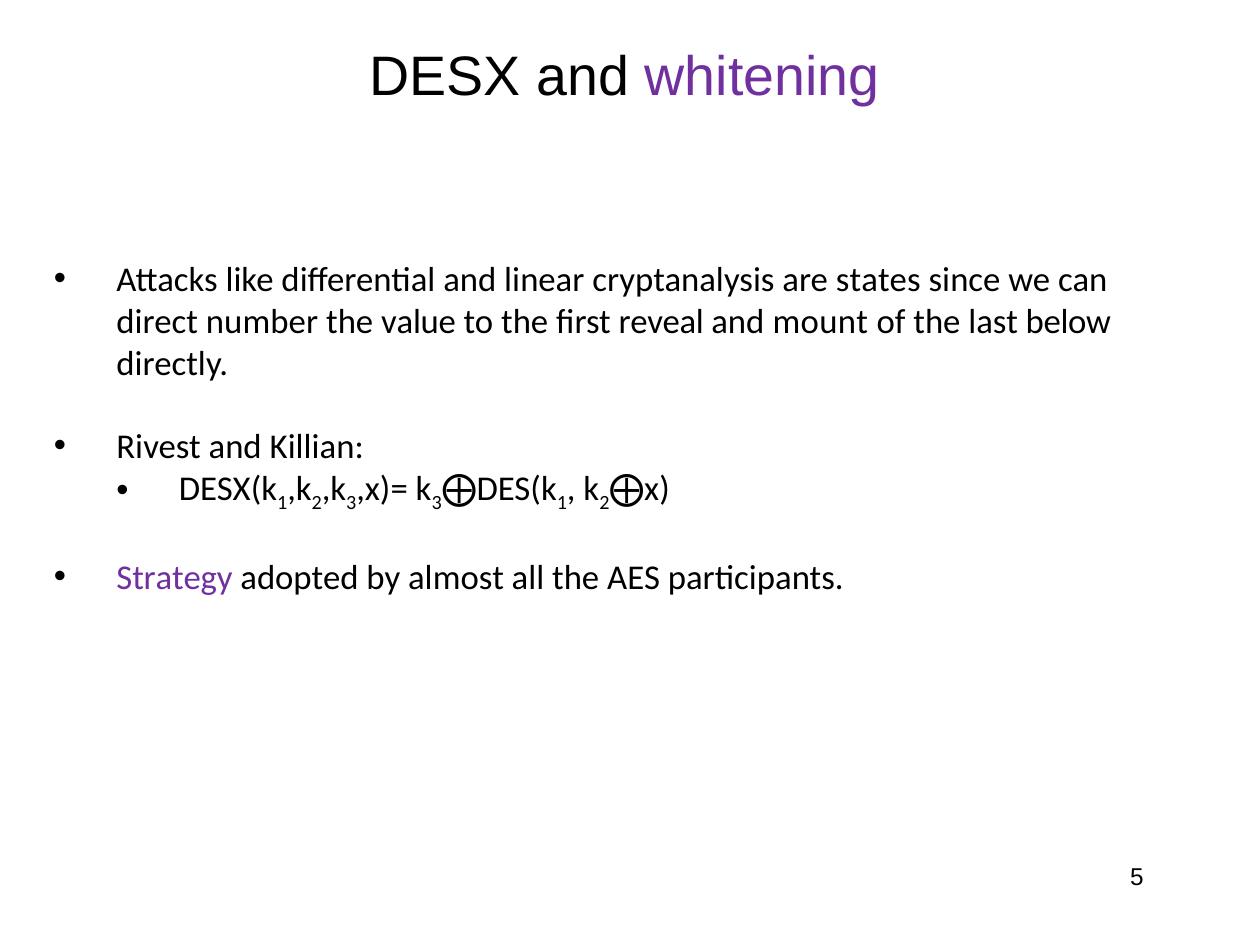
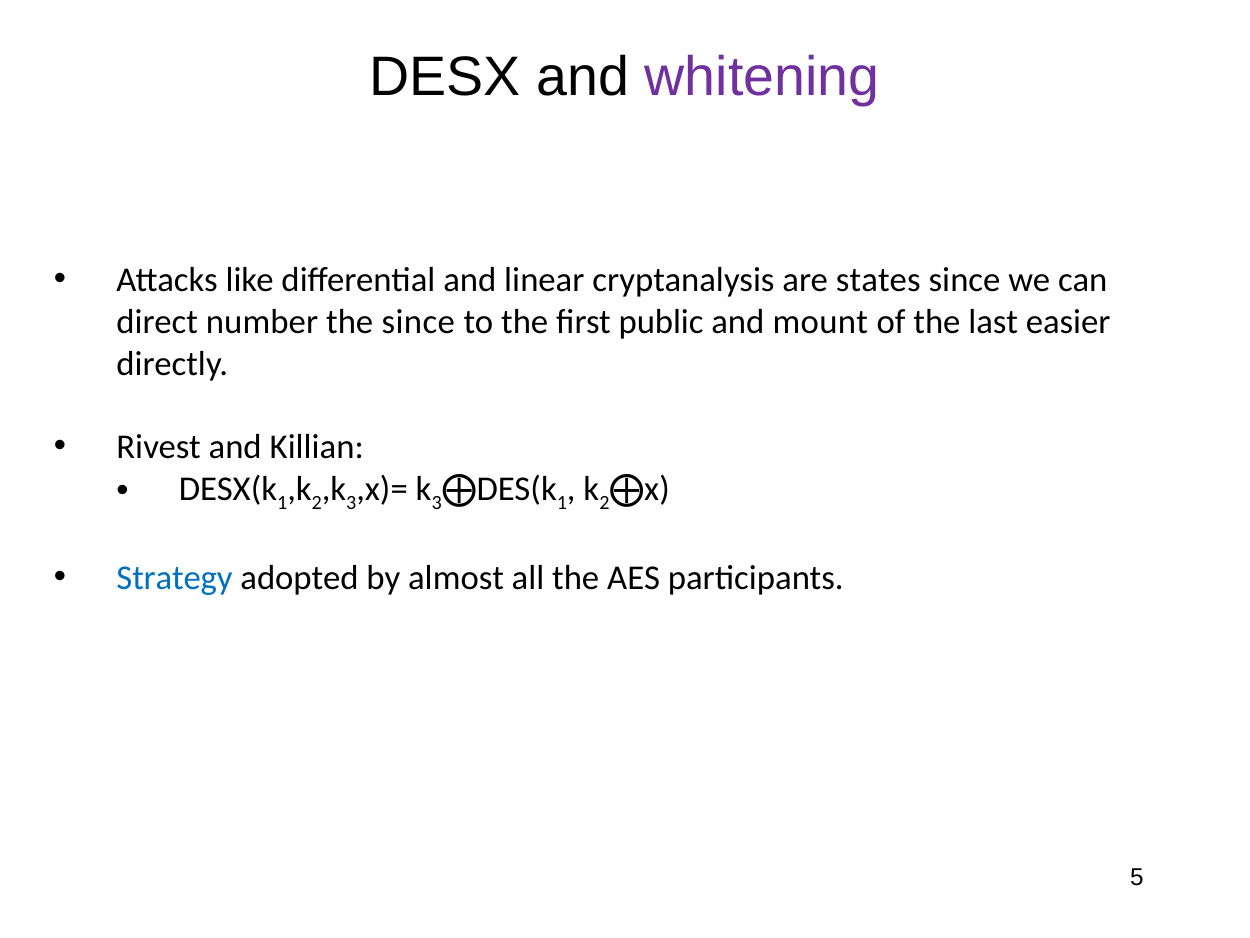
the value: value -> since (418, 322)
reveal: reveal -> public (661, 322)
below: below -> easier (1068, 322)
Strategy colour: purple -> blue (175, 578)
